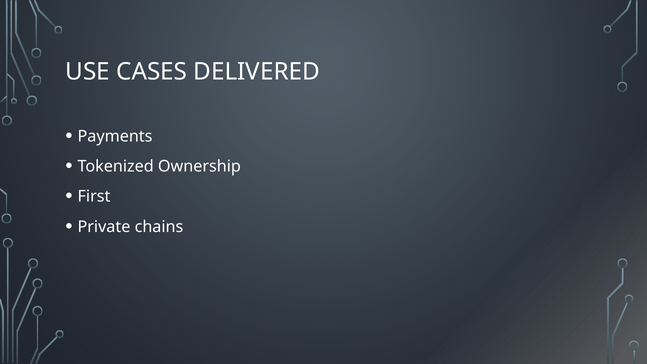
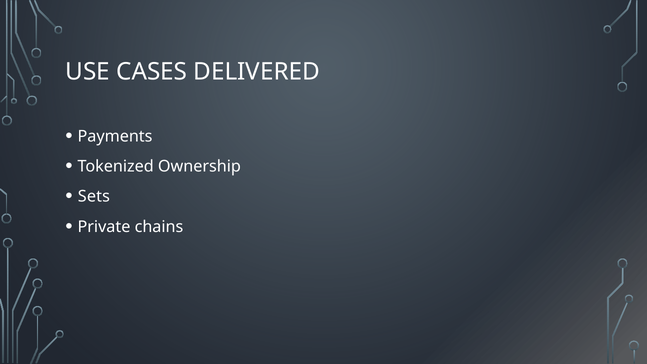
First: First -> Sets (94, 197)
